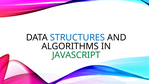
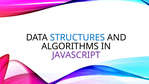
JAVASCRIPT colour: green -> purple (76, 55)
